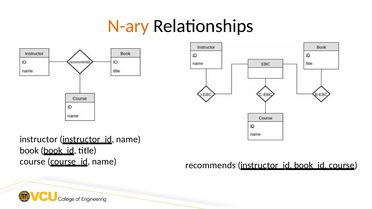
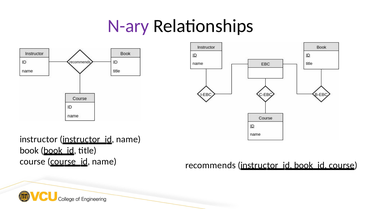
N-ary colour: orange -> purple (128, 26)
